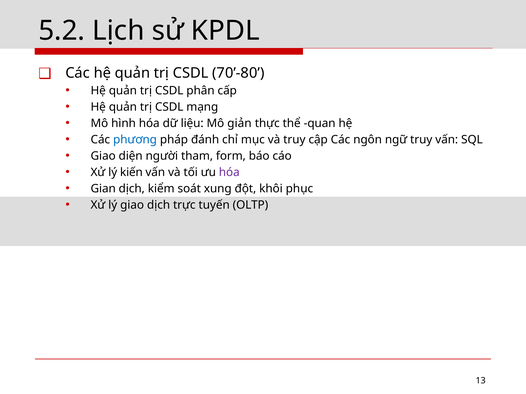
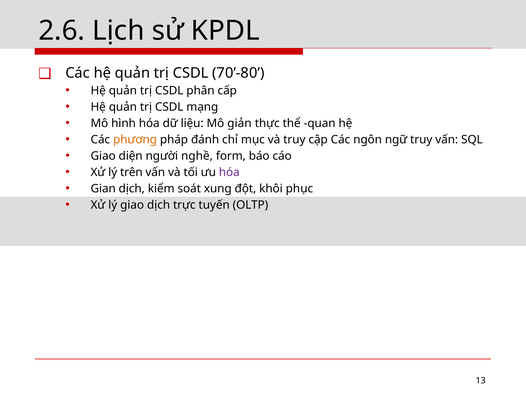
5.2: 5.2 -> 2.6 (62, 31)
phương colour: blue -> orange (135, 140)
tham: tham -> nghề (197, 156)
kiến: kiến -> trên (131, 173)
